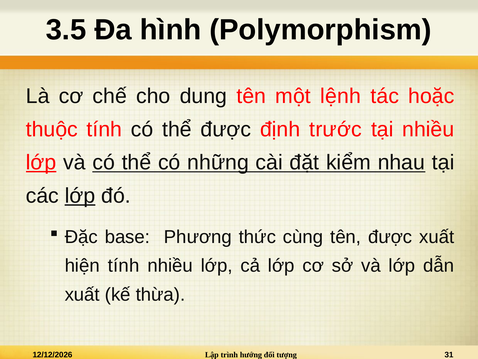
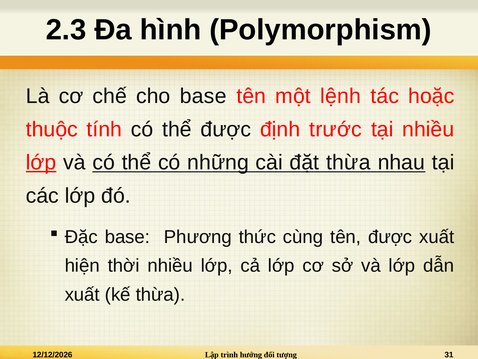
3.5: 3.5 -> 2.3 (66, 30)
cho dung: dung -> base (203, 96)
đặt kiểm: kiểm -> thừa (348, 162)
lớp underline: present -> none (80, 195)
hiện tính: tính -> thời (124, 265)
